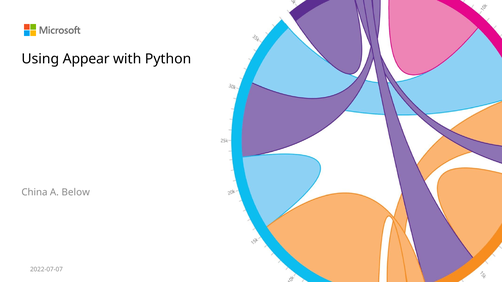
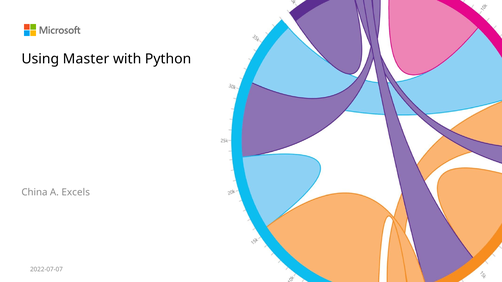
Appear: Appear -> Master (86, 59)
Below: Below -> Excels (76, 192)
